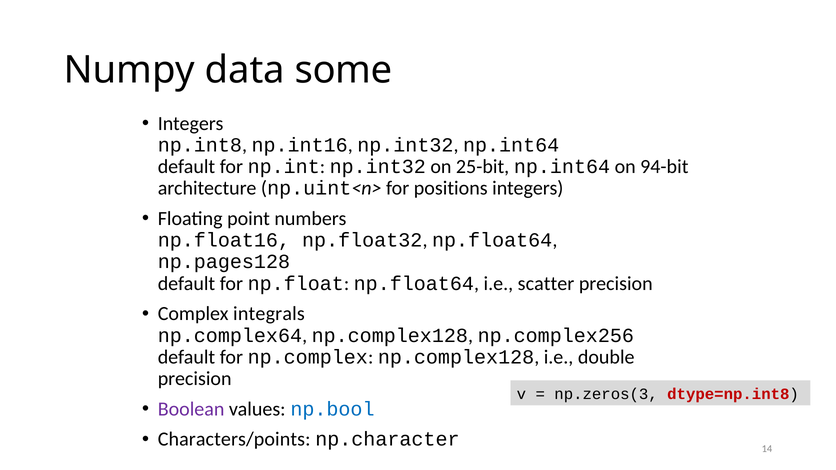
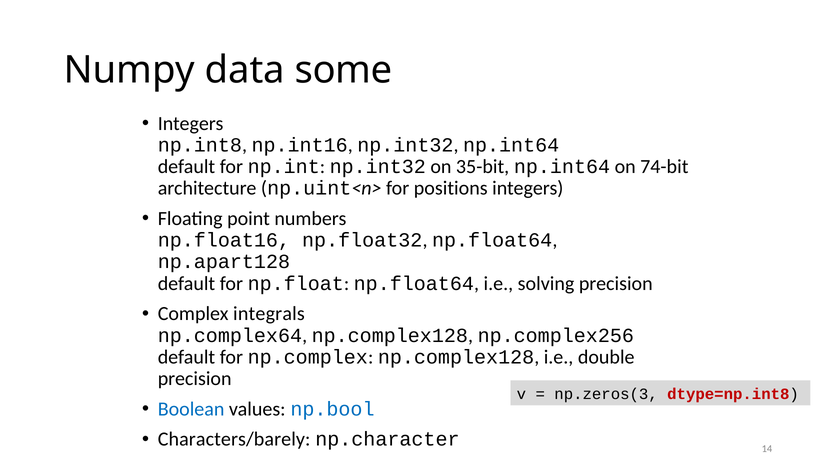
25-bit: 25-bit -> 35-bit (483, 167)
94-bit: 94-bit -> 74-bit (664, 167)
np.pages128: np.pages128 -> np.apart128 (224, 262)
scatter: scatter -> solving (546, 284)
Boolean colour: purple -> blue (191, 409)
Characters/points: Characters/points -> Characters/barely (234, 440)
